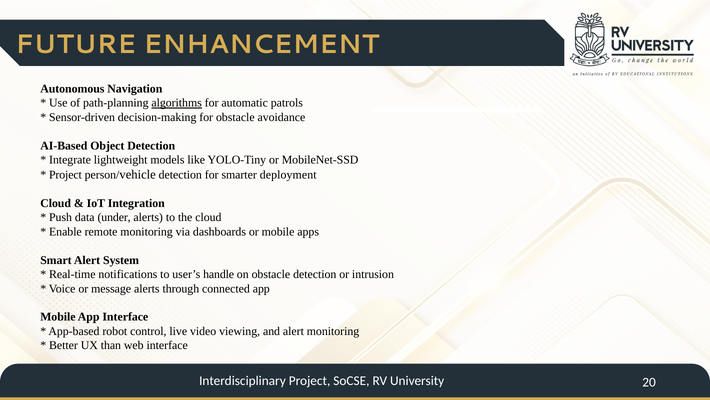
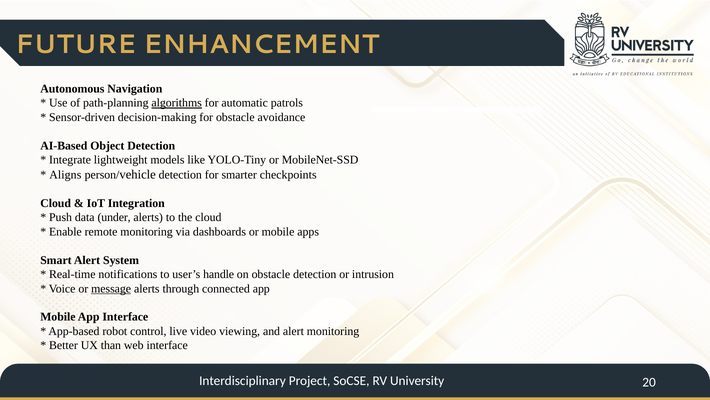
Project: Project -> Aligns (65, 175)
deployment: deployment -> checkpoints (288, 175)
message underline: none -> present (111, 288)
